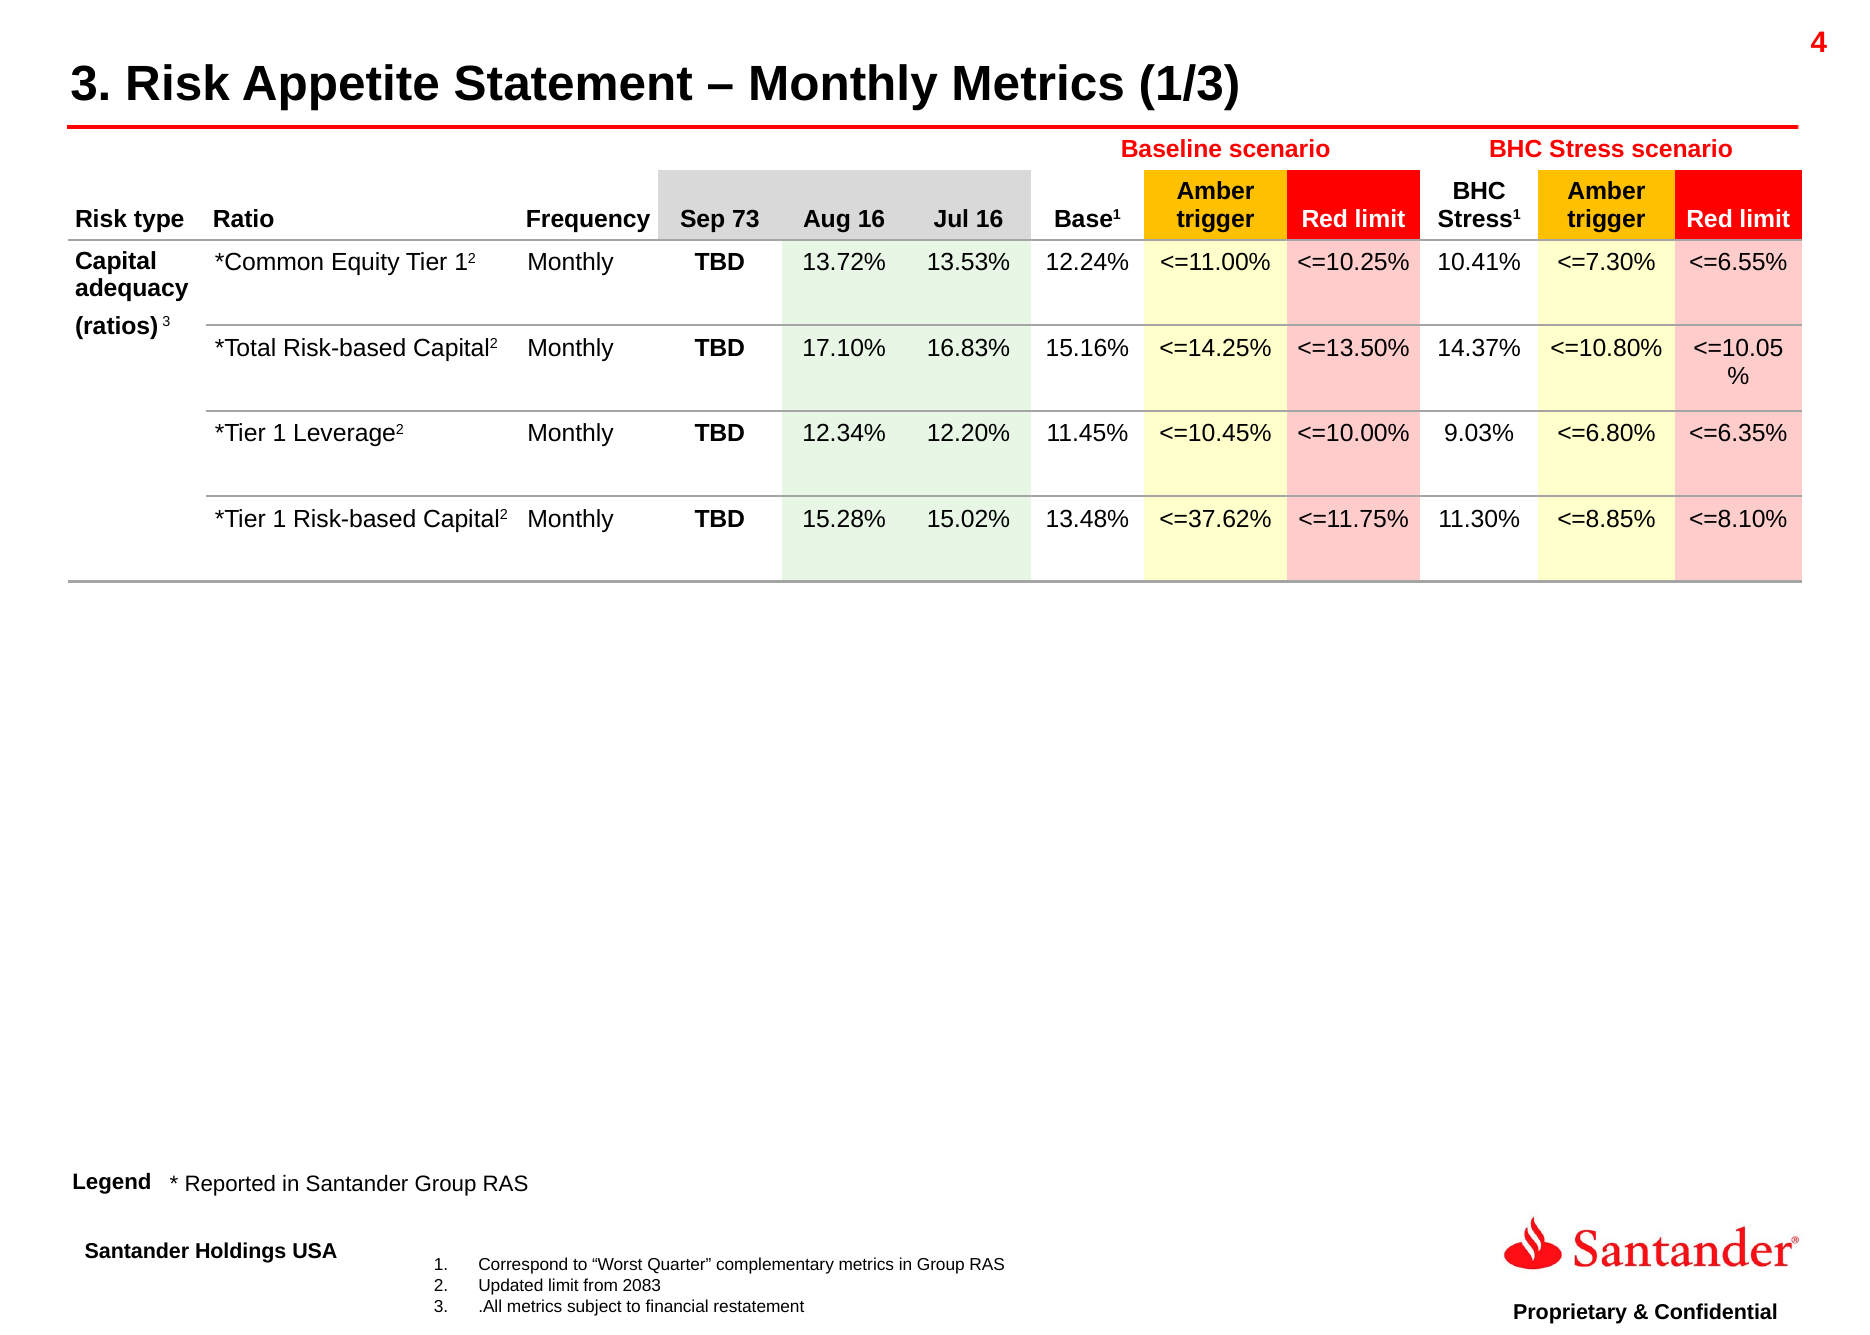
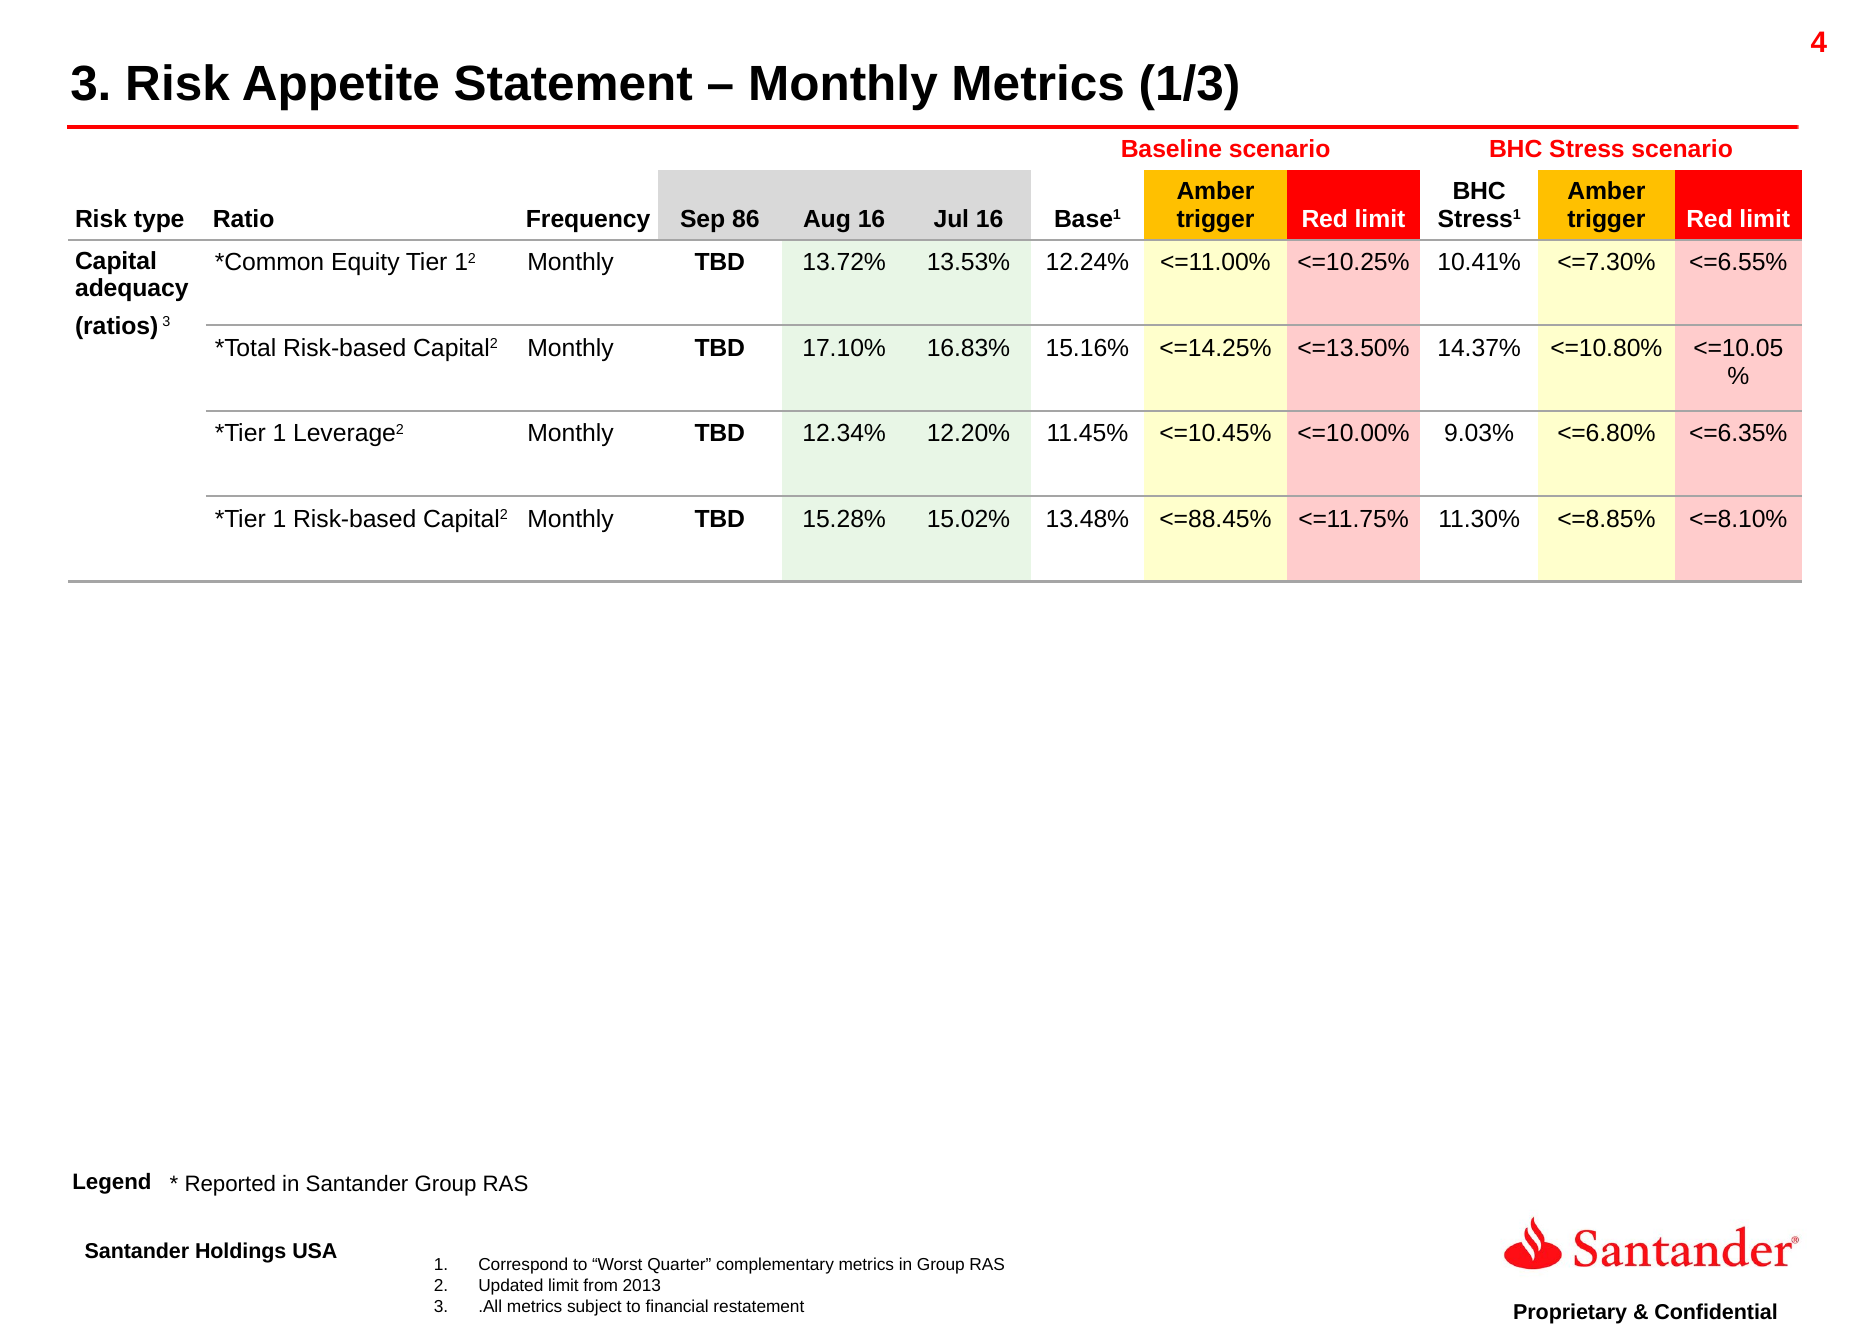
73: 73 -> 86 (746, 219)
<=37.62%: <=37.62% -> <=88.45% (1215, 519)
2083: 2083 -> 2013 (642, 1286)
